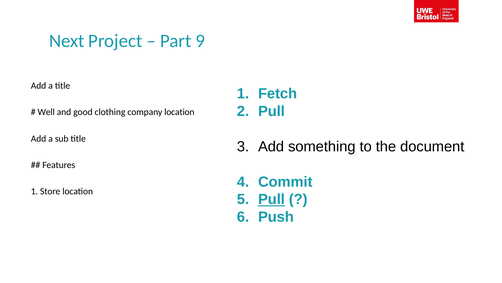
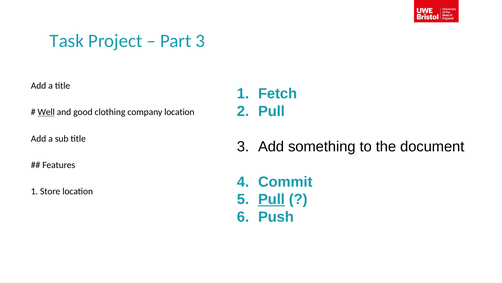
Next: Next -> Task (67, 41)
Part 9: 9 -> 3 (200, 41)
Well underline: none -> present (46, 112)
